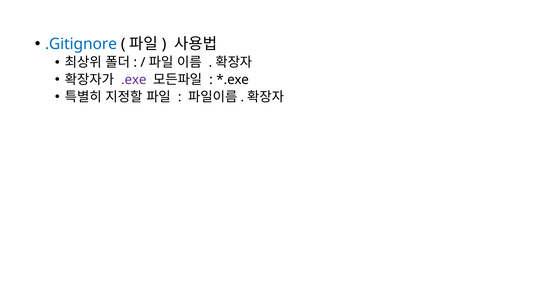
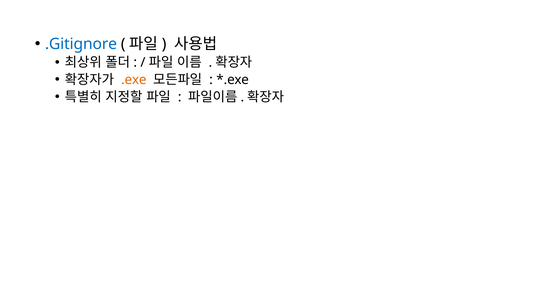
.exe colour: purple -> orange (134, 80)
